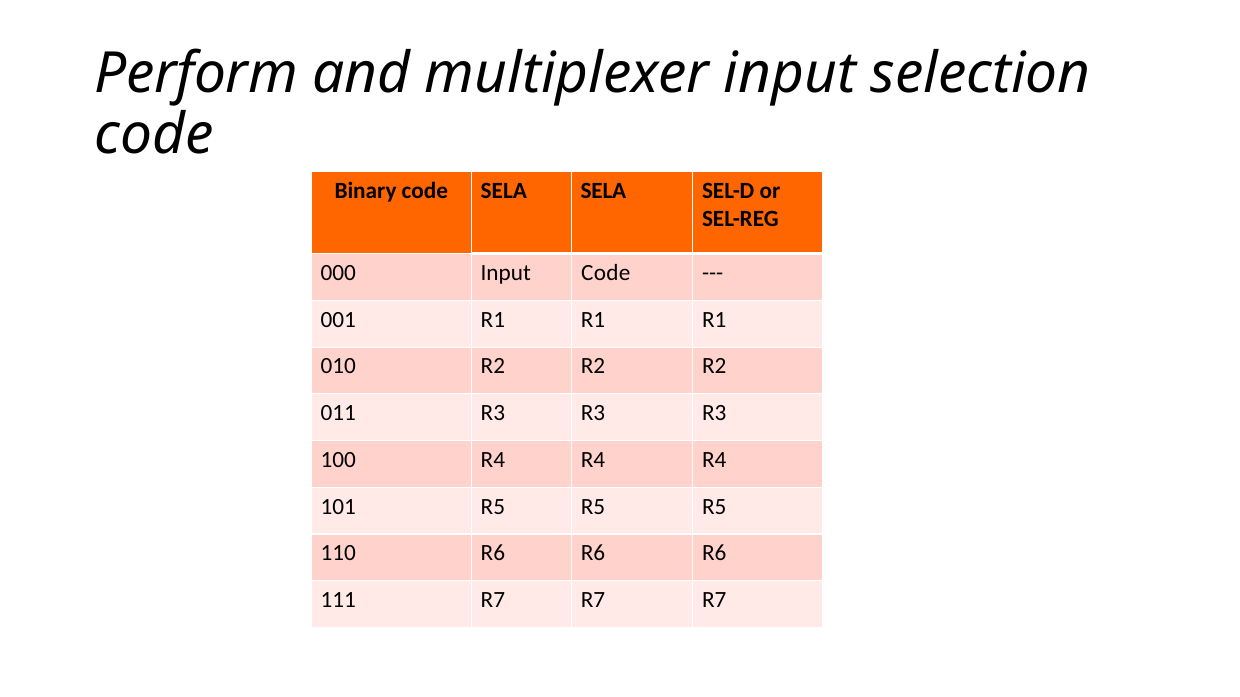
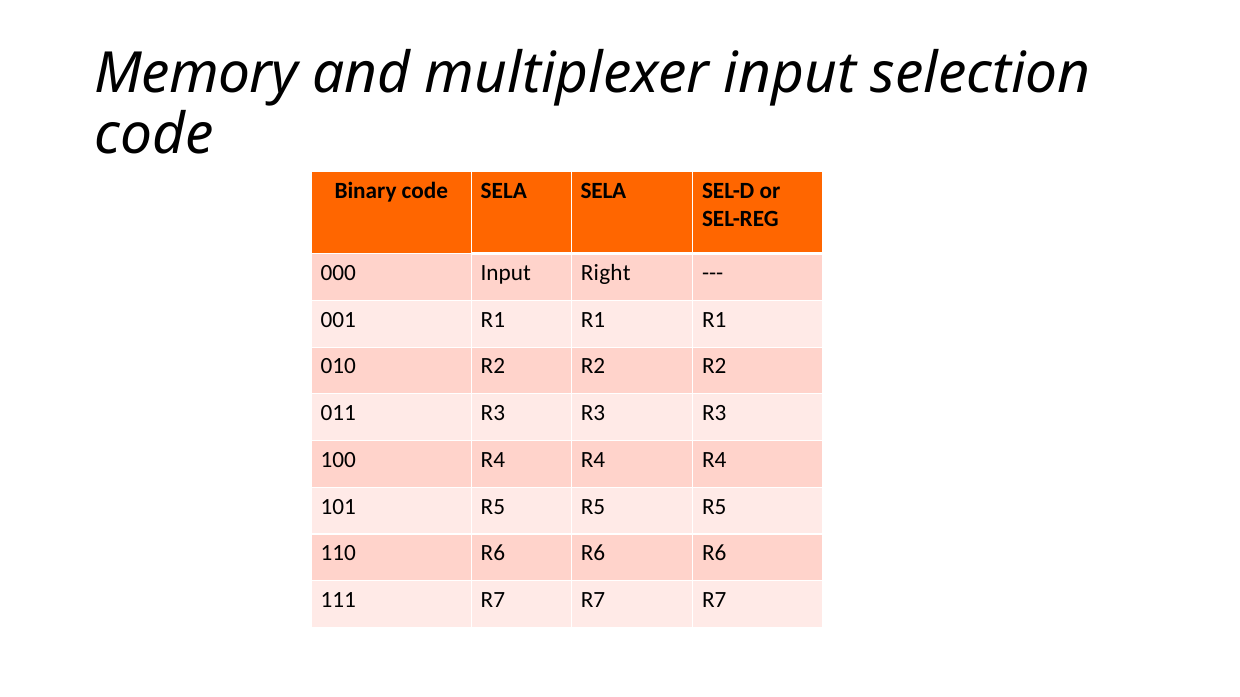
Perform: Perform -> Memory (196, 73)
Input Code: Code -> Right (606, 273)
